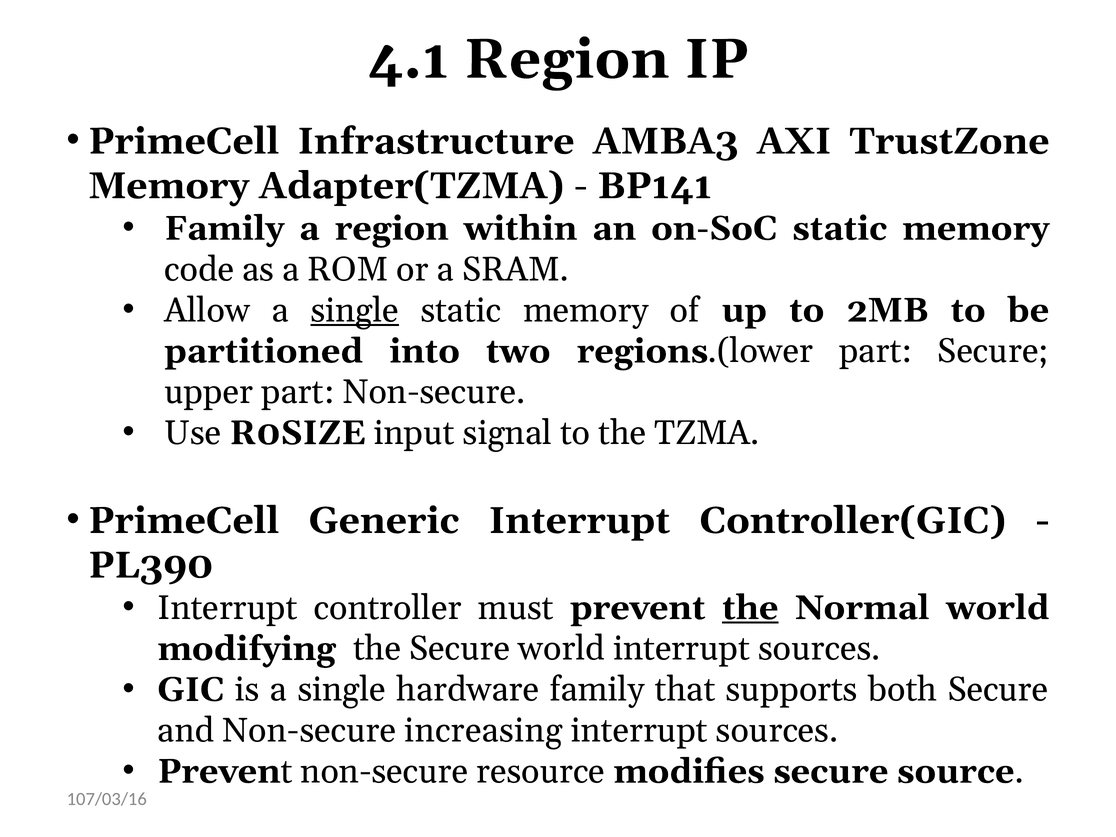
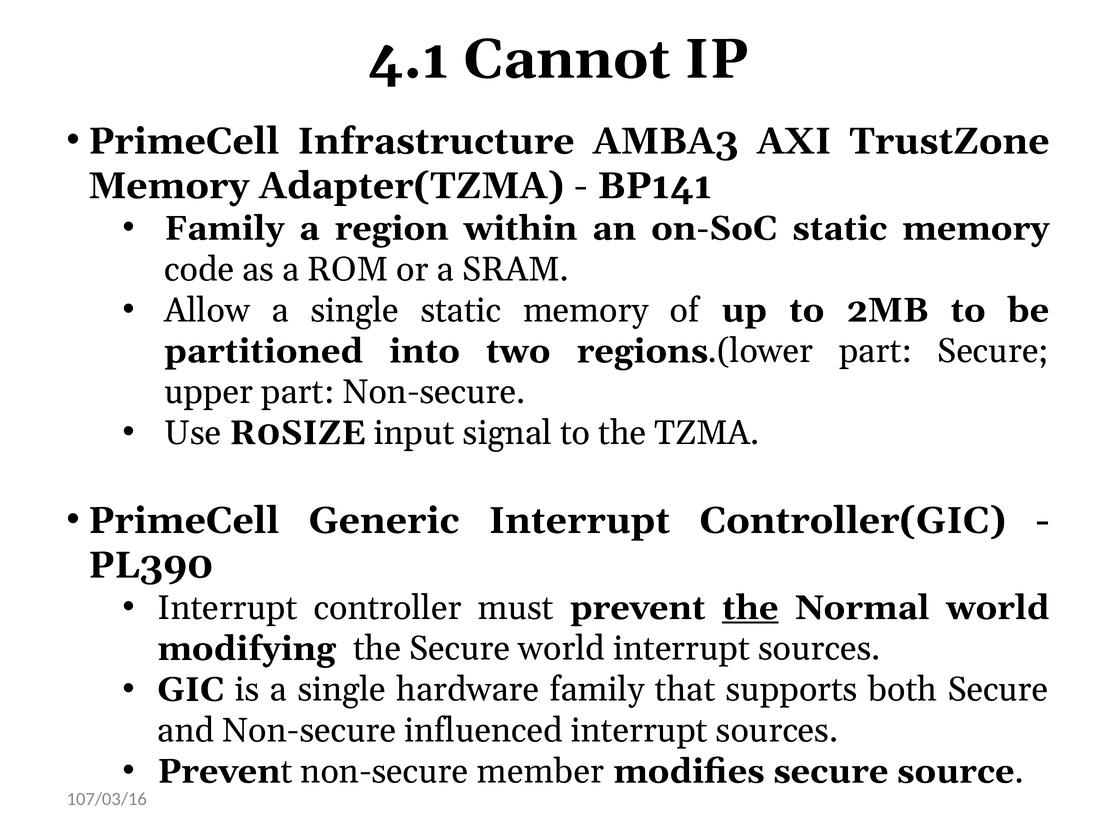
4.1 Region: Region -> Cannot (567, 59)
single underline: present -> none (355, 310)
increasing: increasing -> influenced (484, 731)
resource: resource -> member (541, 771)
